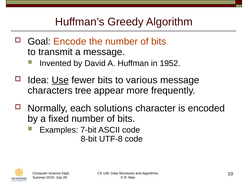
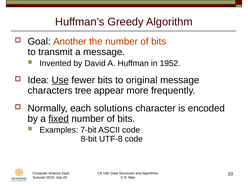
Encode: Encode -> Another (70, 42)
various: various -> original (142, 80)
fixed underline: none -> present (59, 119)
